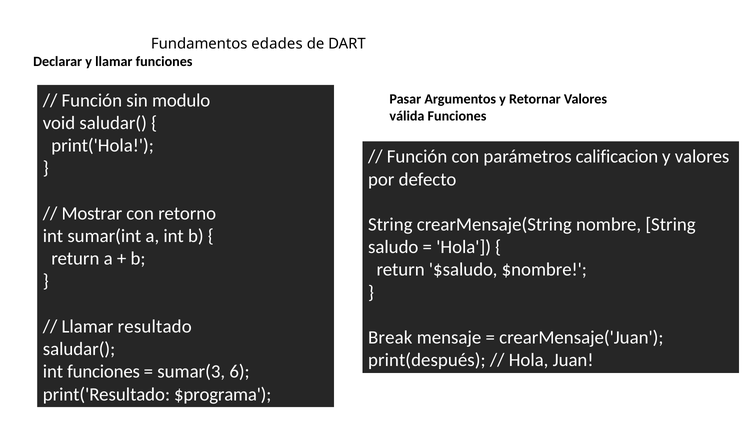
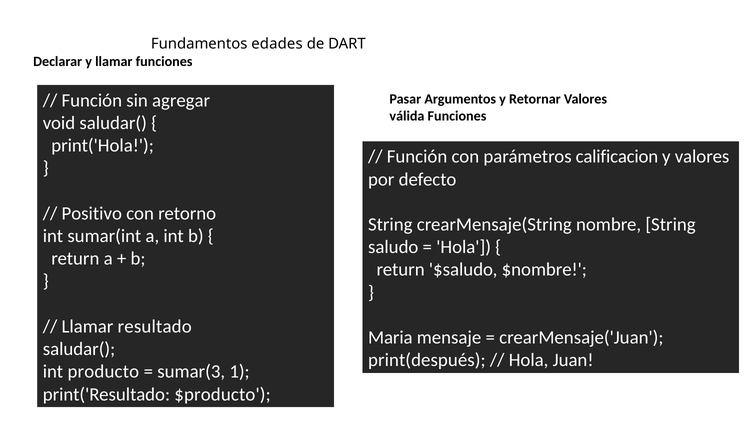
modulo: modulo -> agregar (181, 100)
Mostrar: Mostrar -> Positivo (92, 213)
Break: Break -> Maria (390, 337)
int funciones: funciones -> producto (103, 371)
6: 6 -> 1 (240, 371)
$programa: $programa -> $producto (223, 394)
